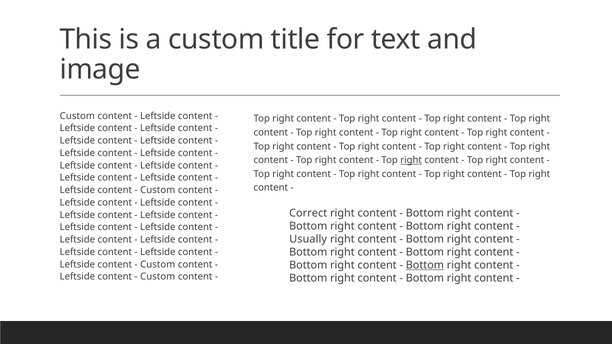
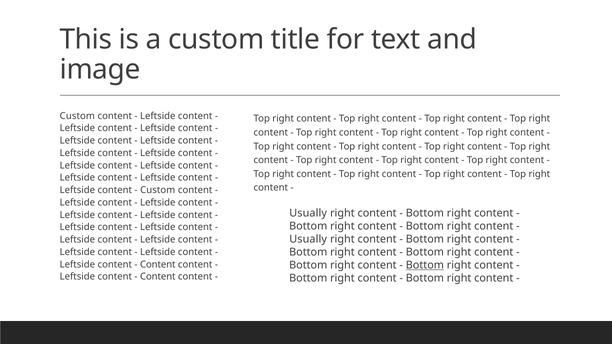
right underline: present -> none (411, 160)
Correct: Correct -> Usually (308, 213)
Custom: Custom -> Content (158, 265)
Custom: Custom -> Content (158, 277)
